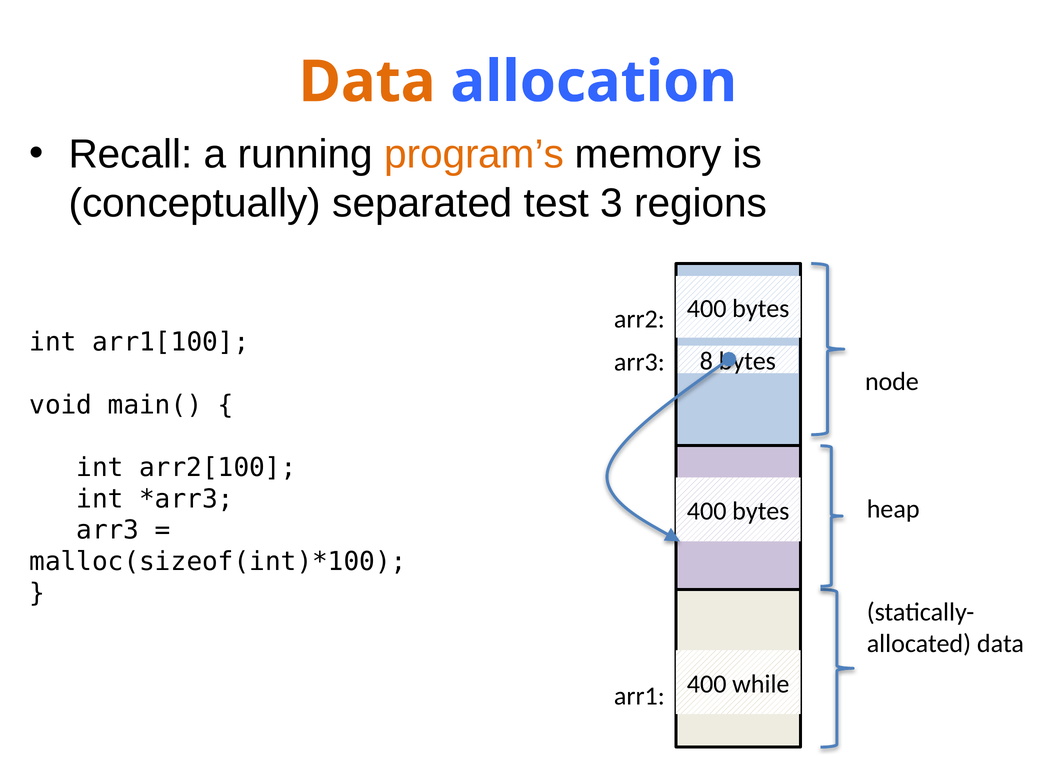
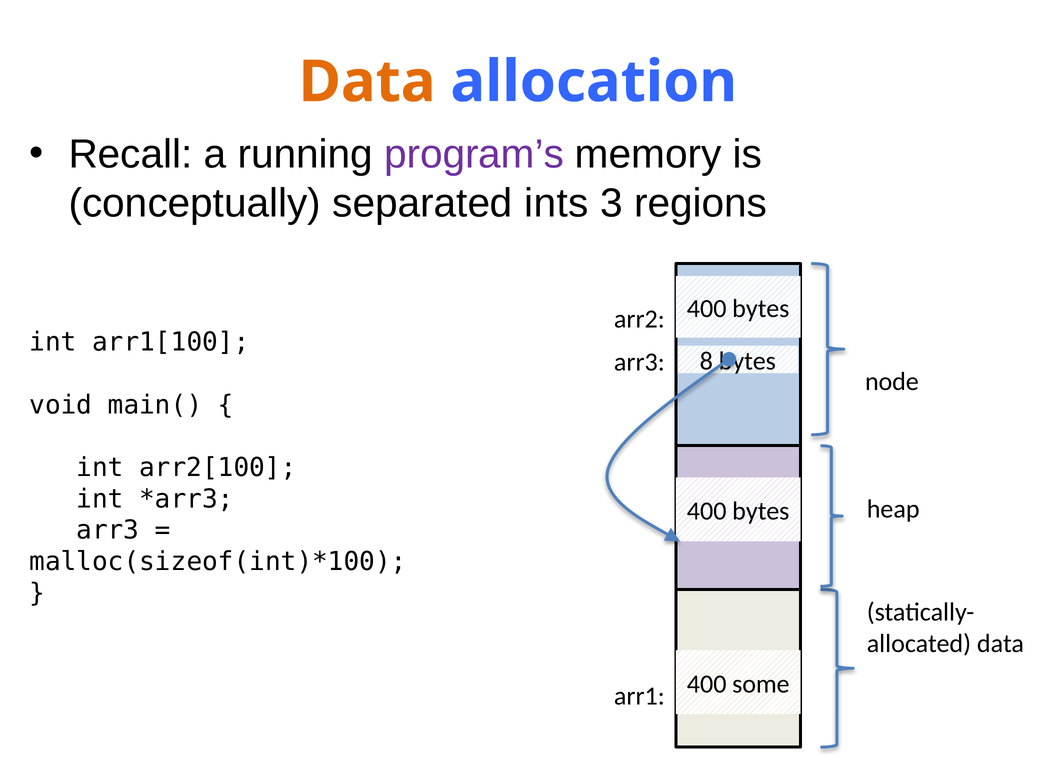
program’s colour: orange -> purple (474, 154)
test: test -> ints (556, 203)
while: while -> some (761, 684)
